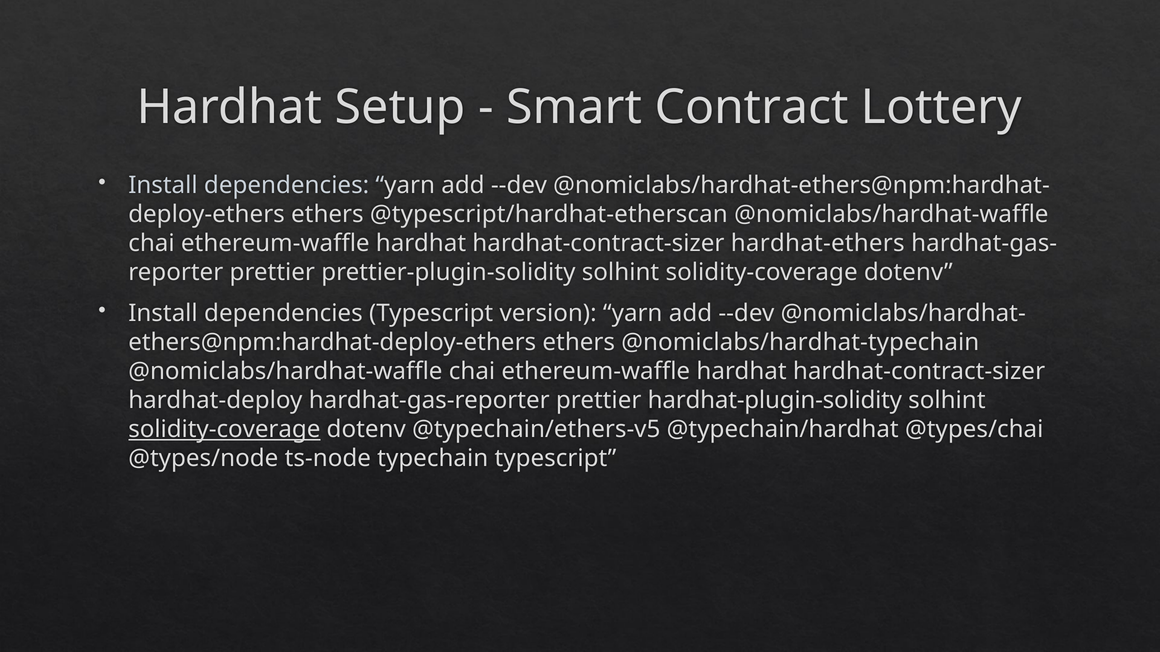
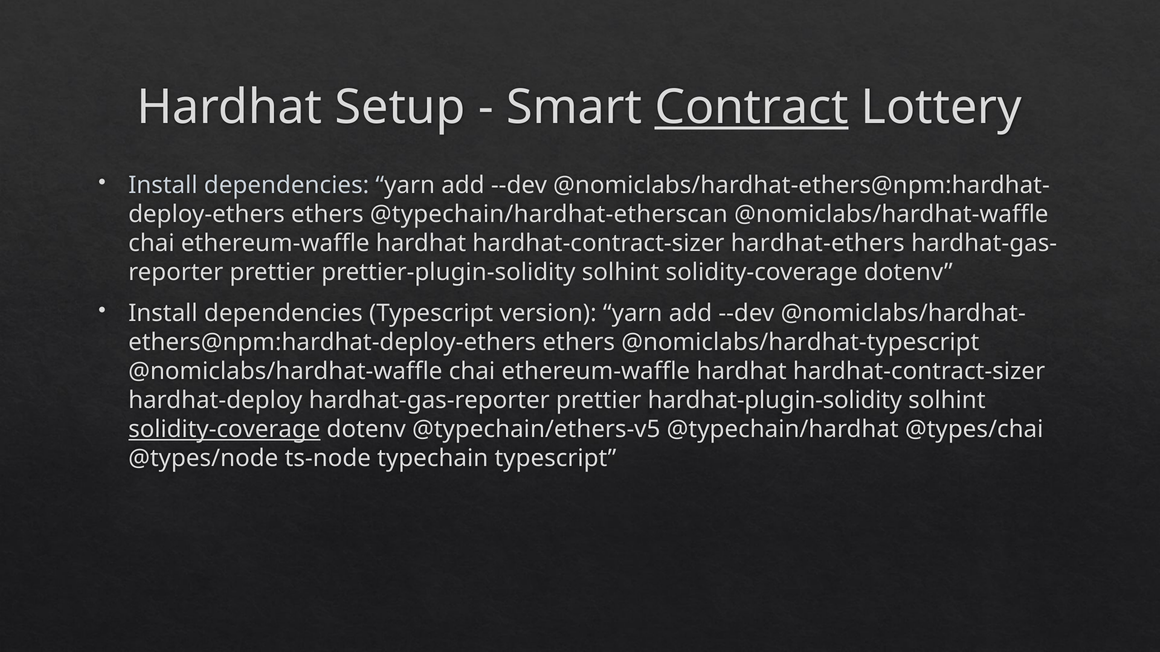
Contract underline: none -> present (752, 107)
@typescript/hardhat-etherscan: @typescript/hardhat-etherscan -> @typechain/hardhat-etherscan (549, 214)
@nomiclabs/hardhat-typechain: @nomiclabs/hardhat-typechain -> @nomiclabs/hardhat-typescript (800, 343)
